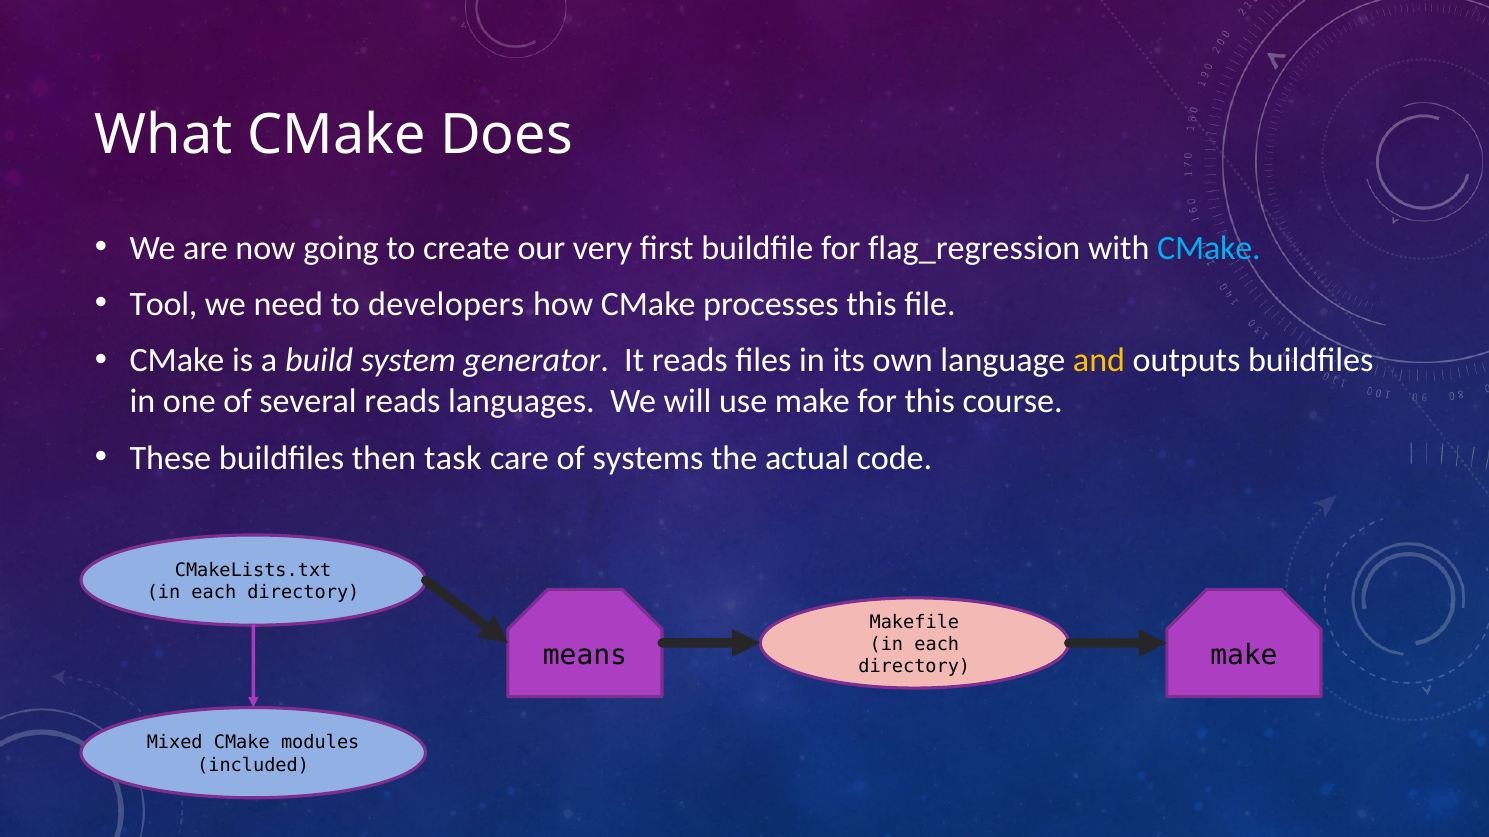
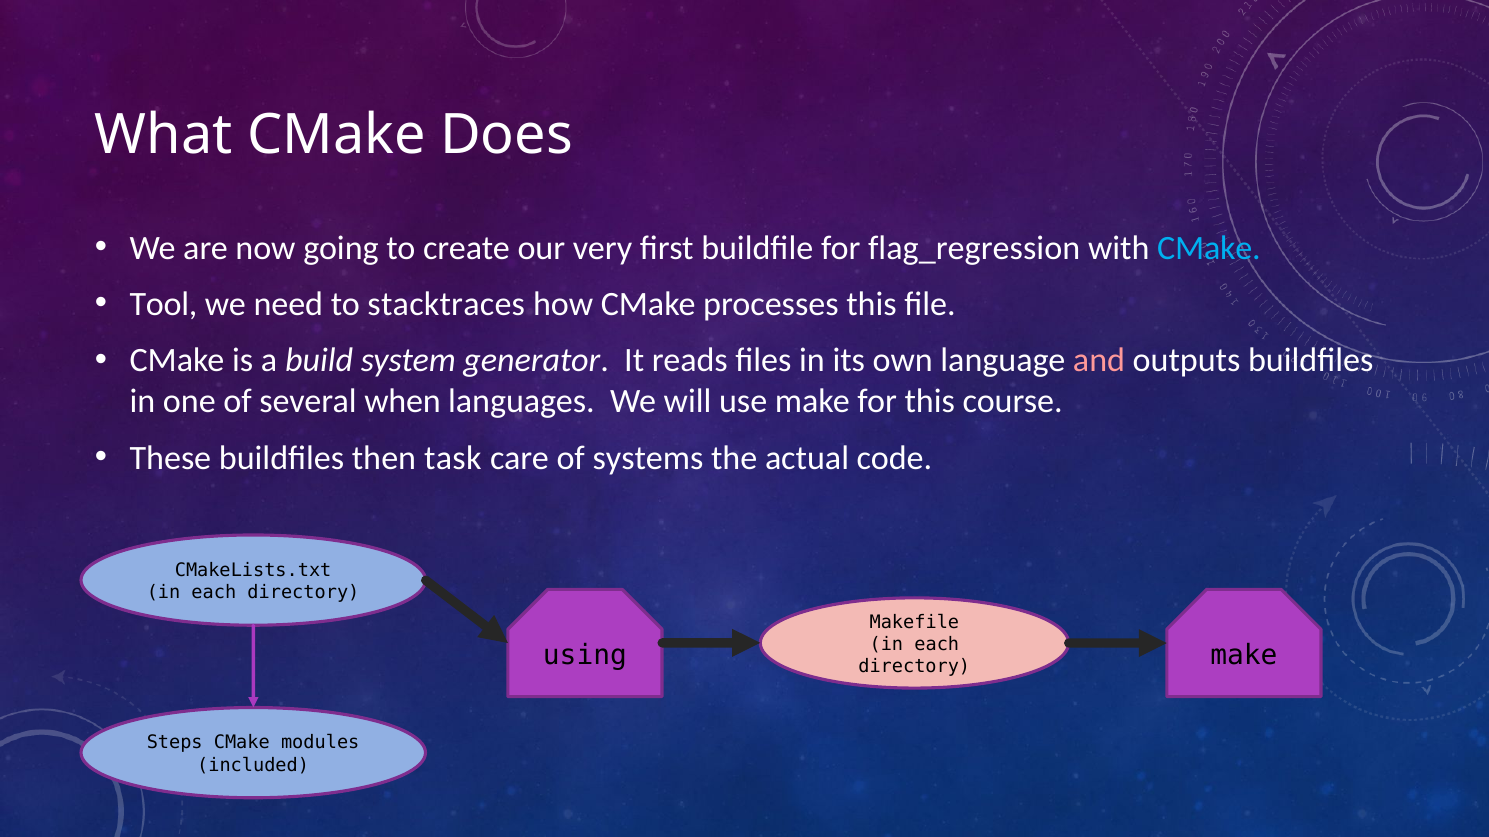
developers: developers -> stacktraces (446, 304)
and colour: yellow -> pink (1099, 361)
several reads: reads -> when (403, 402)
means: means -> using (585, 655)
Mixed: Mixed -> Steps (175, 743)
